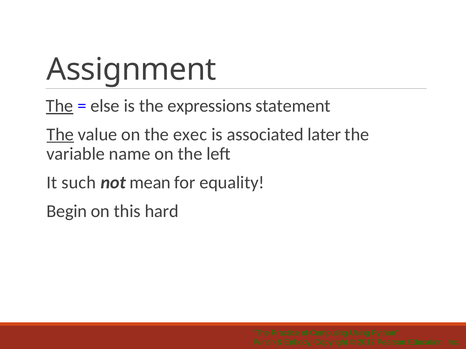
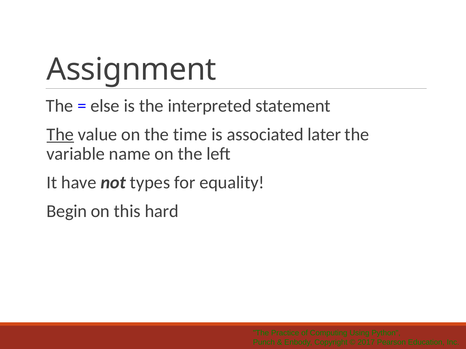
The underline: present -> none (60, 106)
expressions: expressions -> interpreted (210, 106)
exec: exec -> time (190, 135)
such: such -> have (79, 183)
mean: mean -> types (150, 183)
